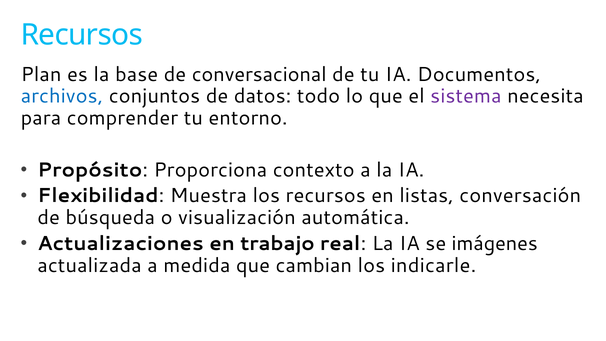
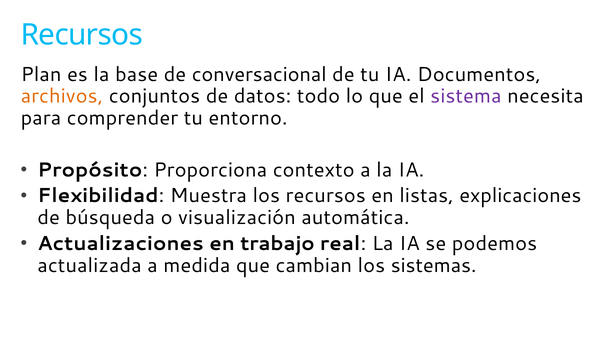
archivos colour: blue -> orange (62, 96)
conversación: conversación -> explicaciones (520, 196)
imágenes: imágenes -> podemos (495, 243)
indicarle: indicarle -> sistemas (434, 265)
